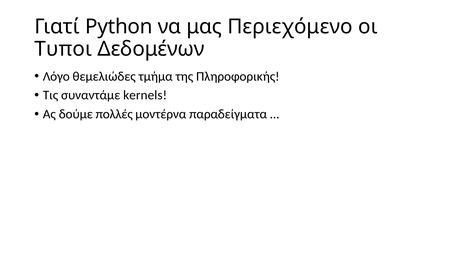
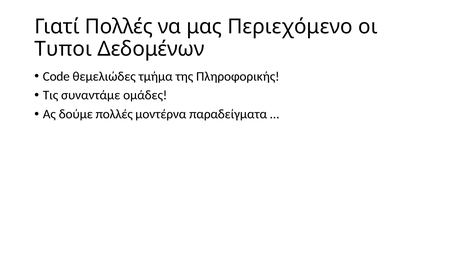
Γιατί Python: Python -> Πολλές (119, 27)
Λόγο: Λόγο -> Code (56, 76)
kernels: kernels -> ομάδες (145, 95)
